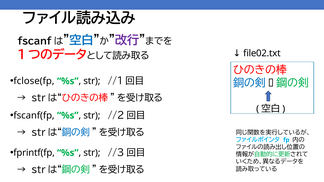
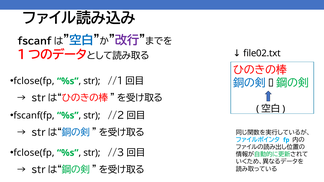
fprintf(fp: fprintf(fp -> fclose(fp (34, 153)
